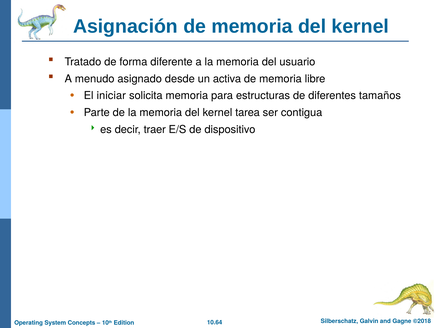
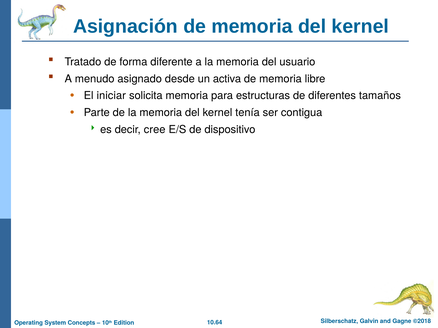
tarea: tarea -> tenía (248, 113)
traer: traer -> cree (155, 130)
